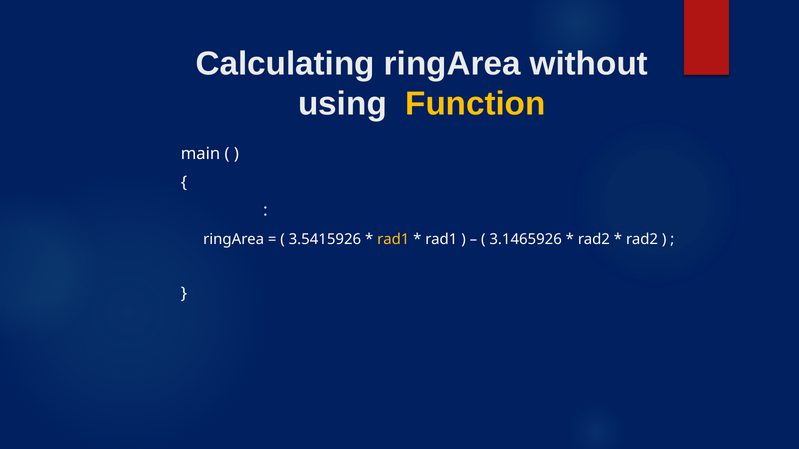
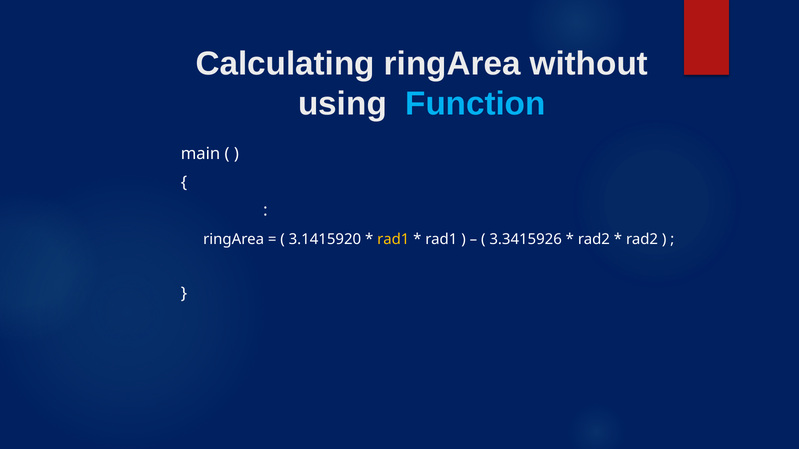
Function colour: yellow -> light blue (475, 104)
3.5415926: 3.5415926 -> 3.1415920 (325, 239)
3.1465926: 3.1465926 -> 3.3415926 (526, 239)
